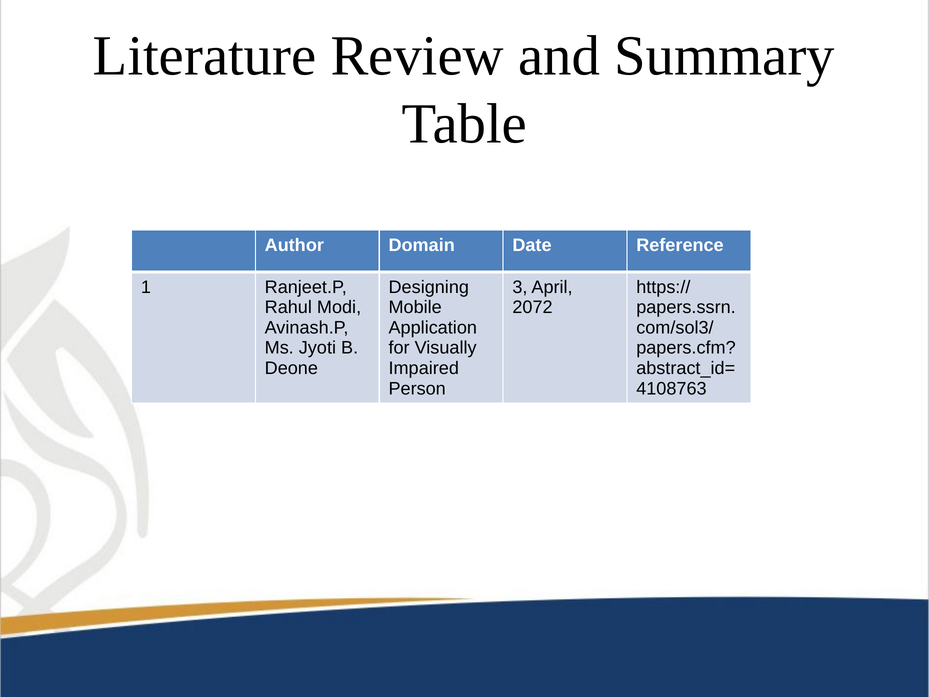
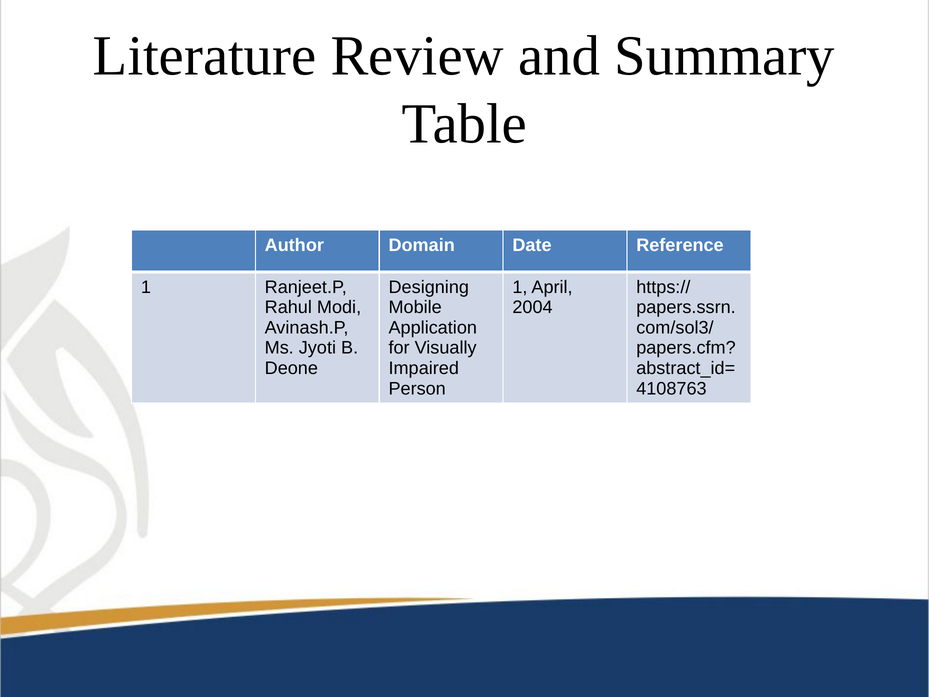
3: 3 -> 1 (520, 287)
2072: 2072 -> 2004 (533, 307)
